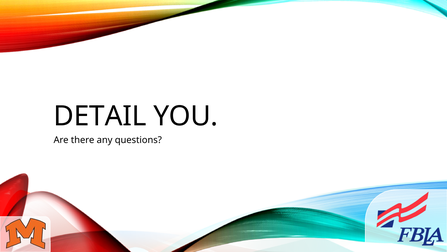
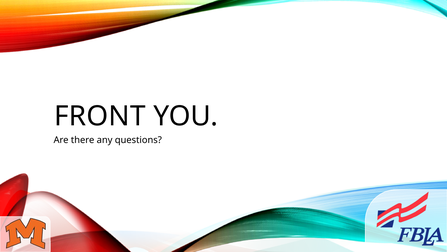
DETAIL: DETAIL -> FRONT (100, 116)
